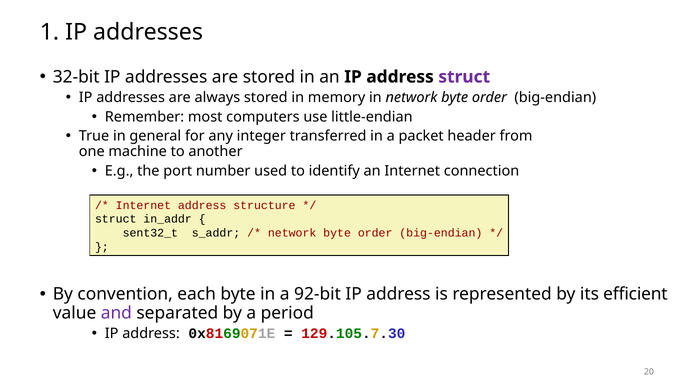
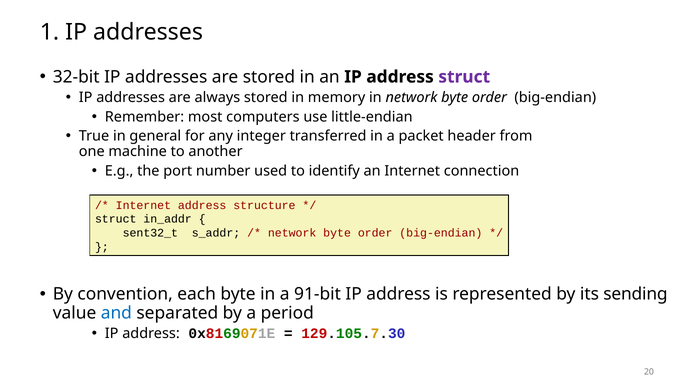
92-bit: 92-bit -> 91-bit (317, 294)
efficient: efficient -> sending (635, 294)
and colour: purple -> blue (116, 313)
